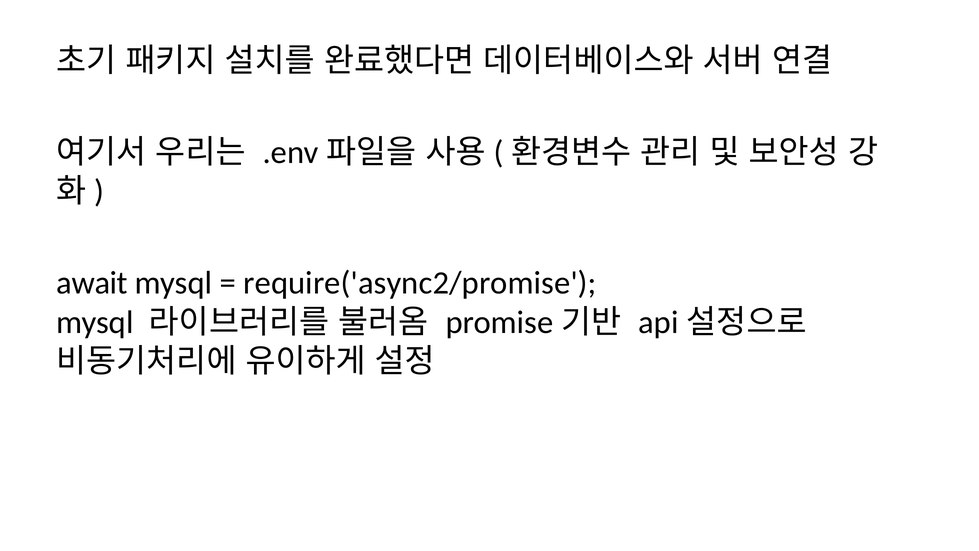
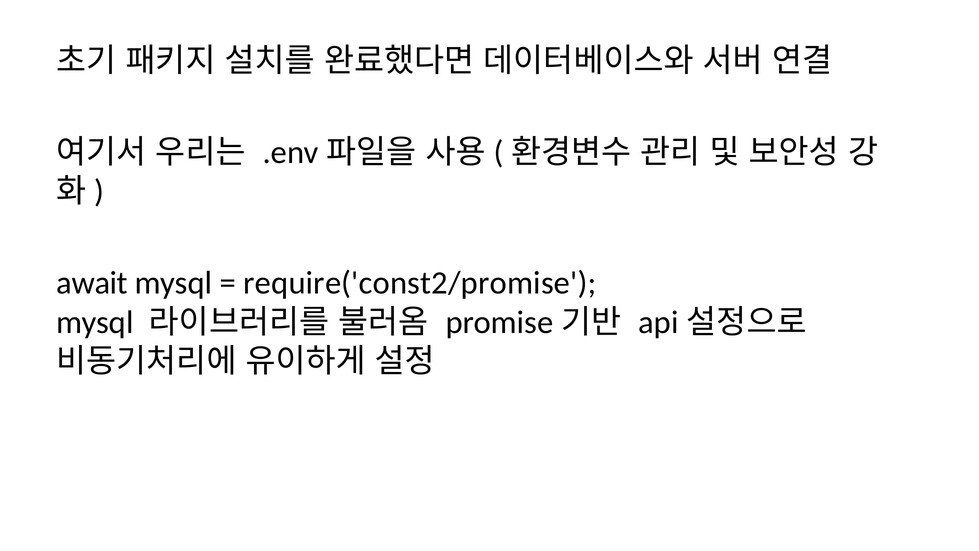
require('async2/promise: require('async2/promise -> require('const2/promise (420, 283)
